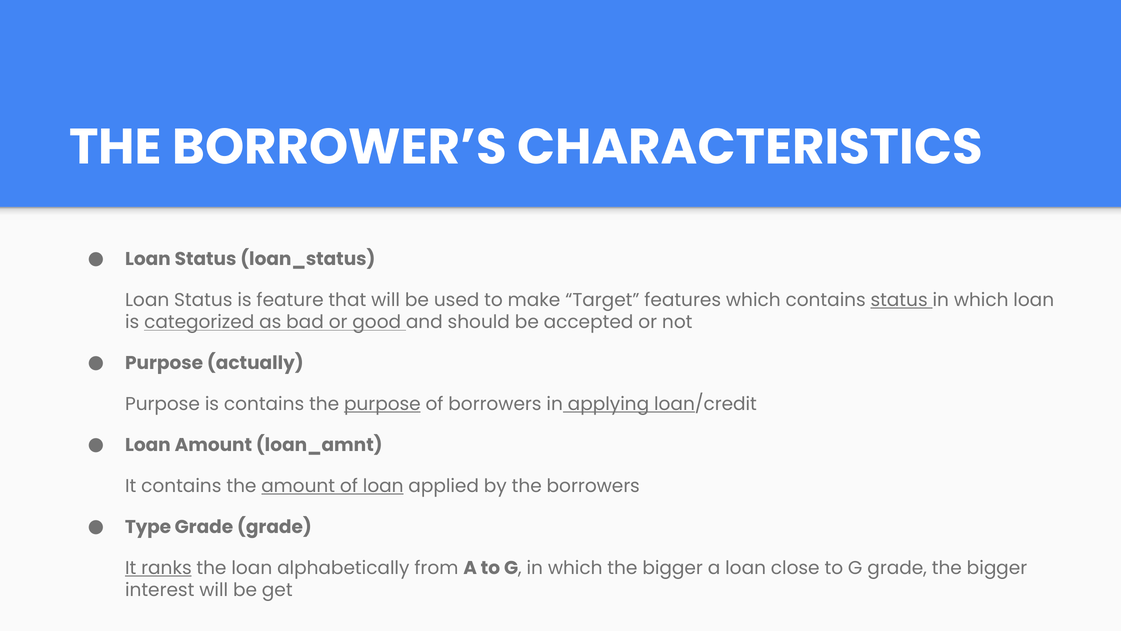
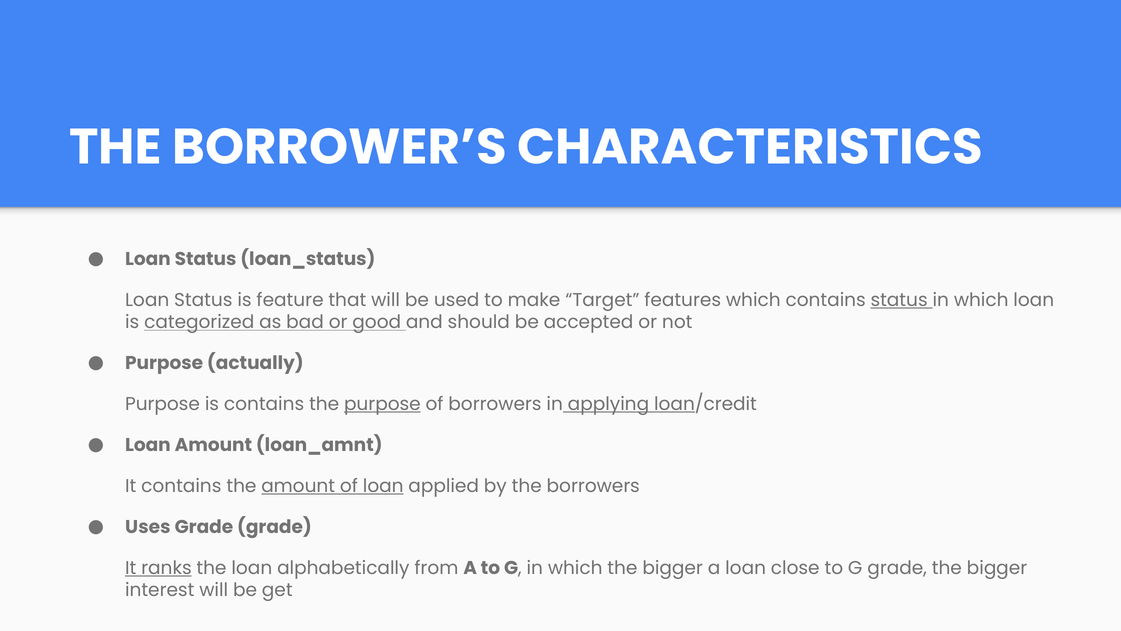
Type: Type -> Uses (148, 527)
